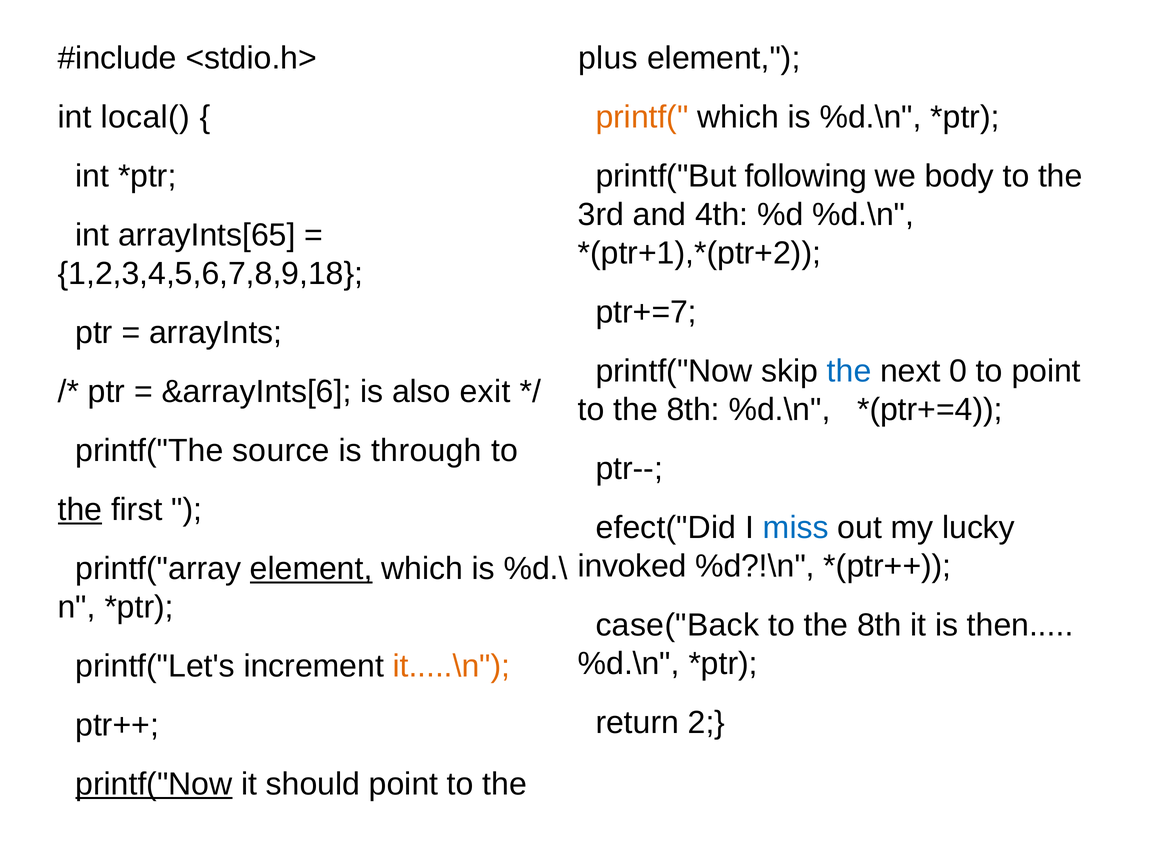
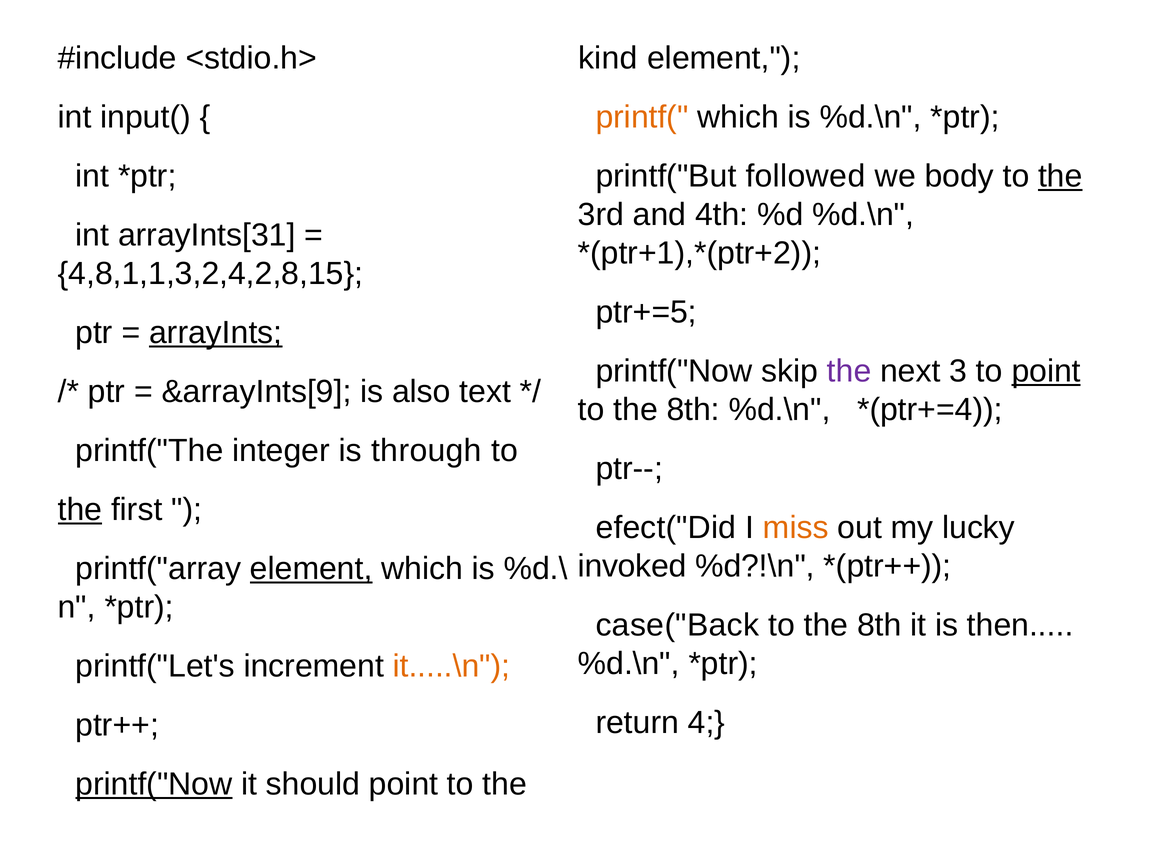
plus: plus -> kind (608, 58)
local(: local( -> input( (146, 117)
following: following -> followed (806, 176)
the underline: none -> present (1060, 176)
arrayInts[65: arrayInts[65 -> arrayInts[31 (207, 235)
1,2,3,4,5,6,7,8,9,18: 1,2,3,4,5,6,7,8,9,18 -> 4,8,1,1,3,2,4,2,8,15 (210, 274)
ptr+=7: ptr+=7 -> ptr+=5 (646, 312)
arrayInts underline: none -> present (216, 333)
the colour: blue -> purple (849, 371)
0: 0 -> 3 (958, 371)
point underline: none -> present (1046, 371)
&arrayInts[6: &arrayInts[6 -> &arrayInts[9 (256, 392)
exit: exit -> text (485, 392)
source: source -> integer (281, 451)
miss colour: blue -> orange (796, 528)
2: 2 -> 4 (706, 722)
